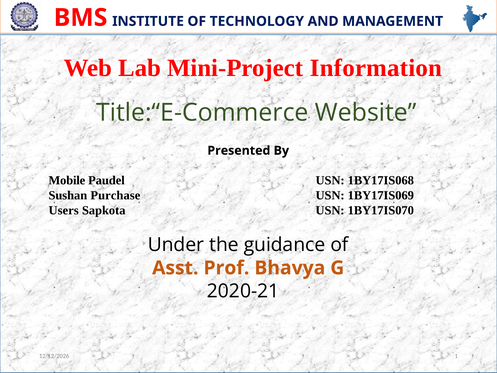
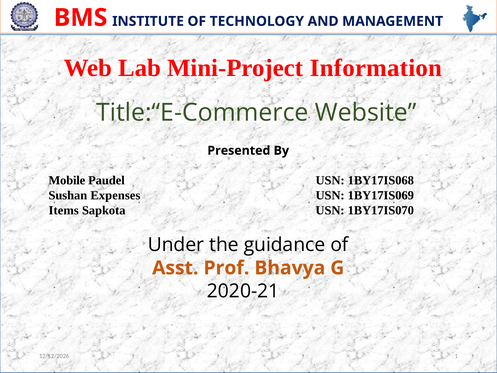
Purchase: Purchase -> Expenses (115, 195)
Users: Users -> Items (64, 210)
